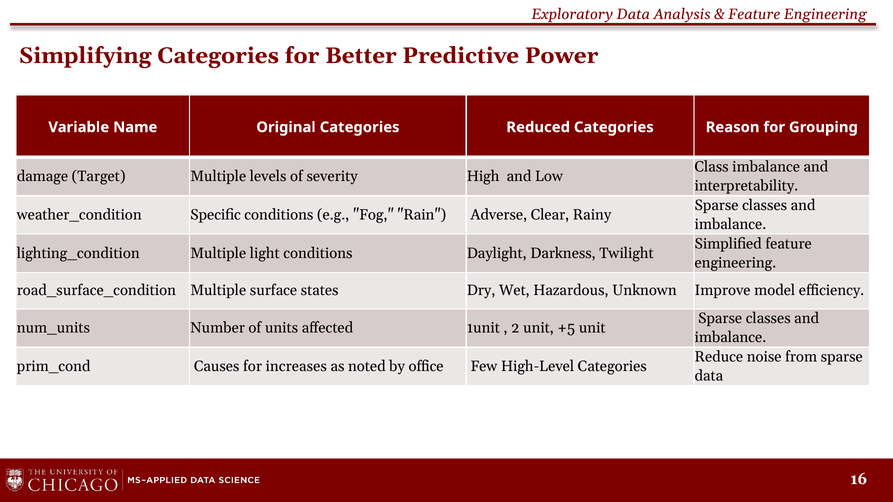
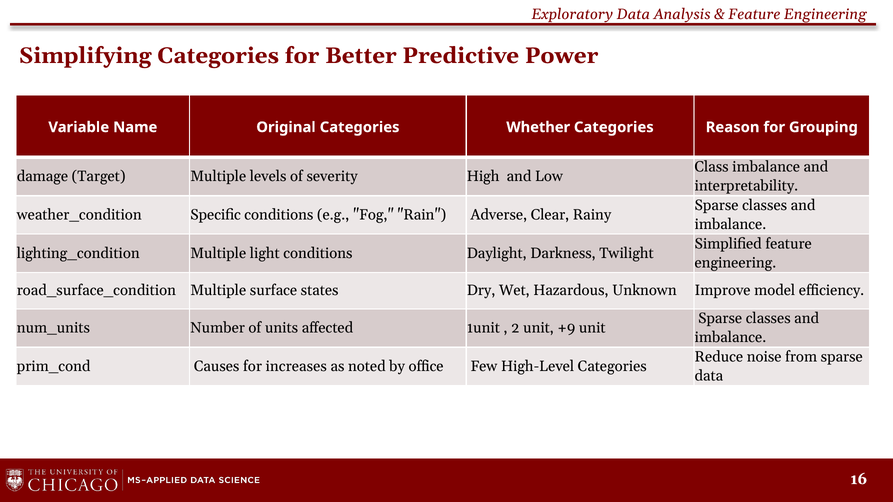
Reduced: Reduced -> Whether (538, 127)
+5: +5 -> +9 (566, 328)
